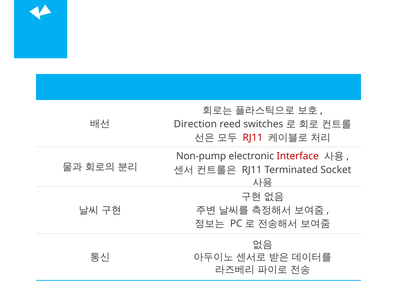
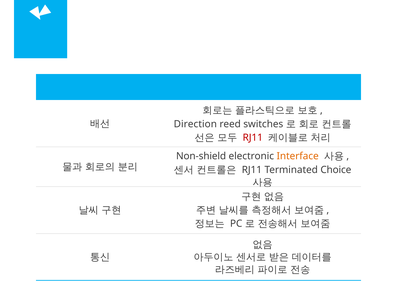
Non-pump: Non-pump -> Non-shield (201, 156)
Interface colour: red -> orange (298, 156)
Socket: Socket -> Choice (336, 170)
